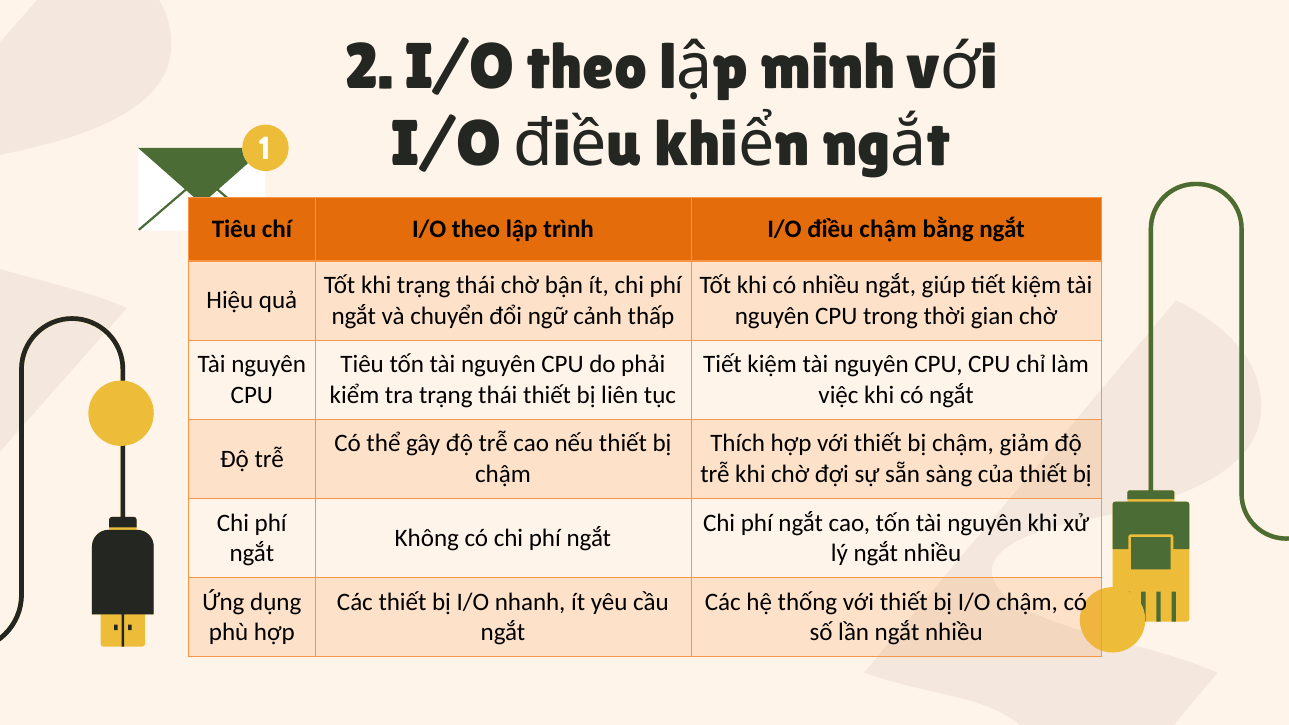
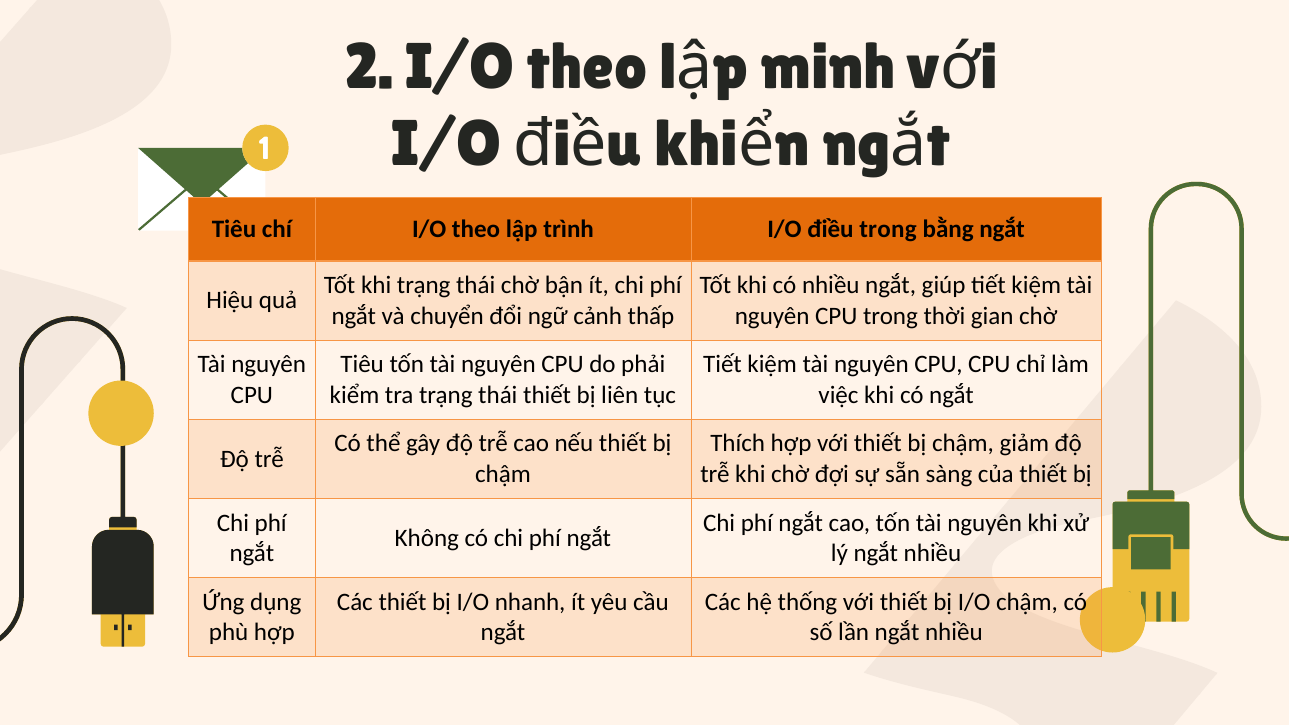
điều chậm: chậm -> trong (888, 229)
